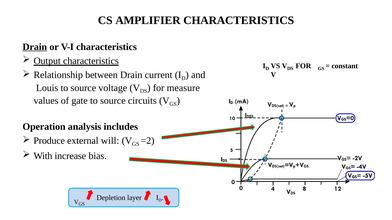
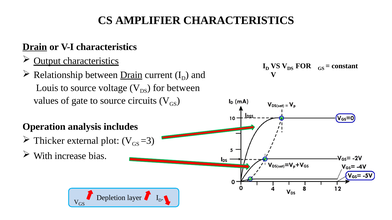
Drain underline: none -> present (131, 75)
for measure: measure -> between (183, 88)
Produce: Produce -> Thicker (49, 141)
will: will -> plot (110, 141)
=2: =2 -> =3 (148, 141)
